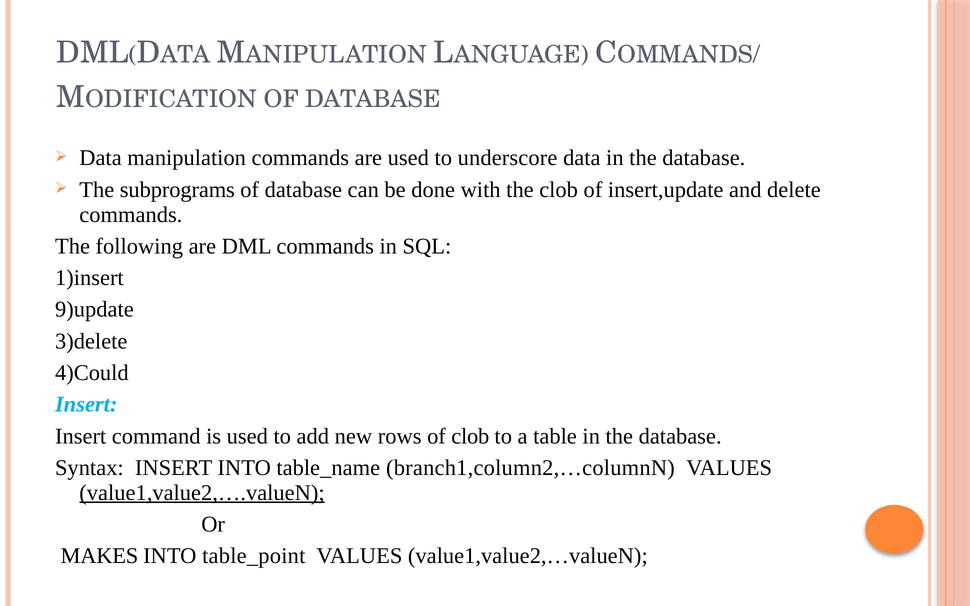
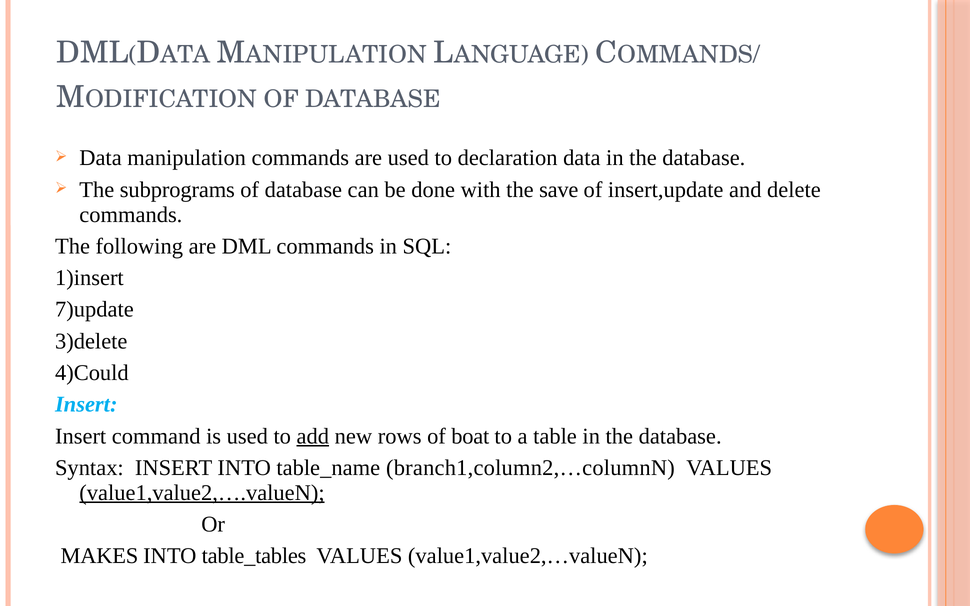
underscore: underscore -> declaration (508, 158)
the clob: clob -> save (559, 190)
9)update: 9)update -> 7)update (94, 310)
add underline: none -> present (313, 436)
of clob: clob -> boat (470, 436)
table_point: table_point -> table_tables (254, 556)
